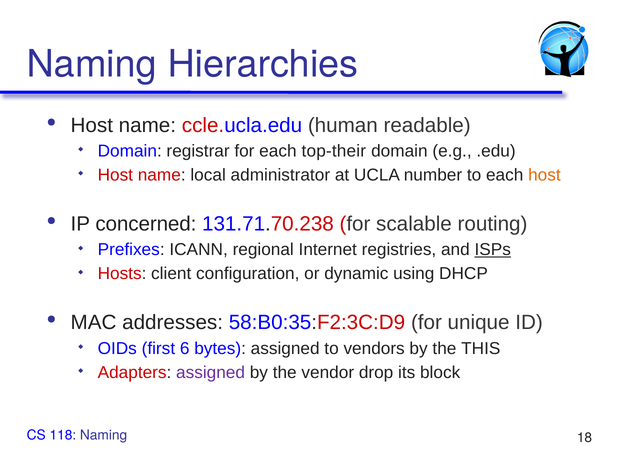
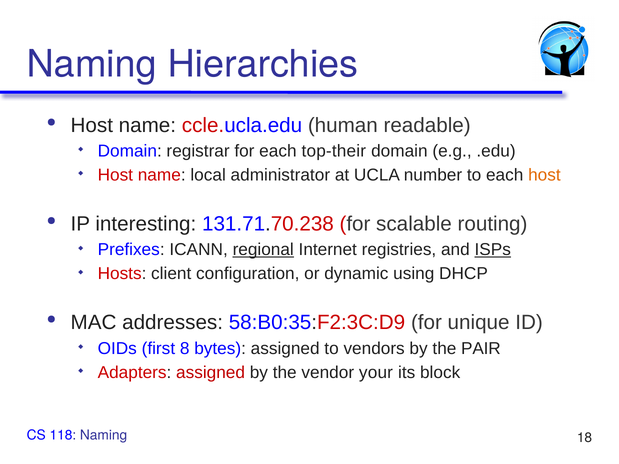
concerned: concerned -> interesting (146, 224)
regional underline: none -> present (263, 250)
6: 6 -> 8 (185, 349)
THIS: THIS -> PAIR (481, 349)
assigned colour: purple -> red (211, 373)
drop: drop -> your (376, 373)
